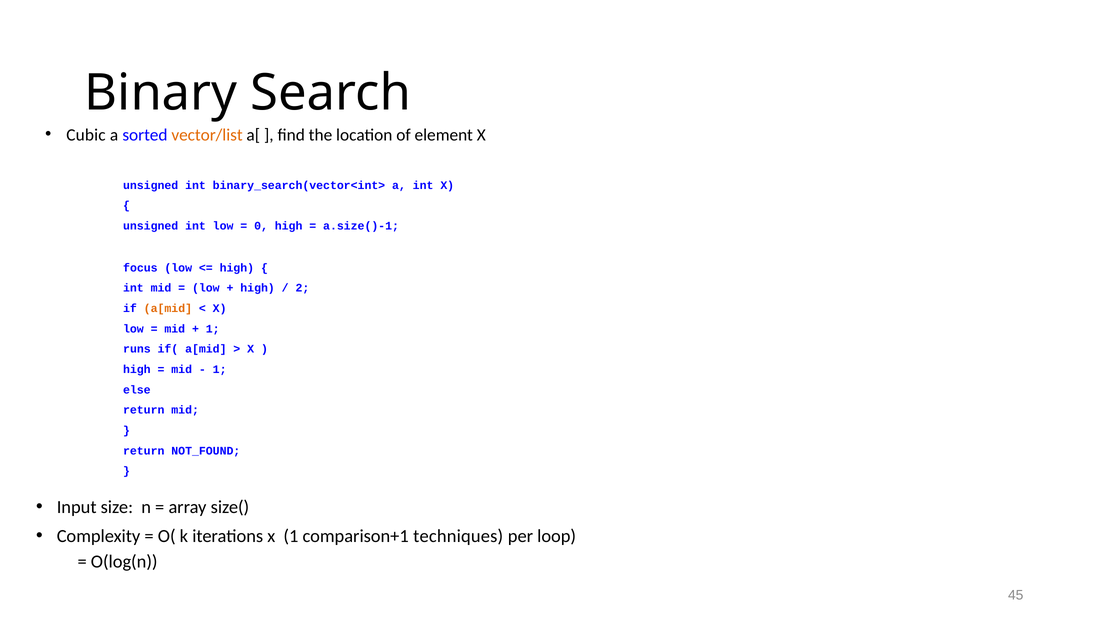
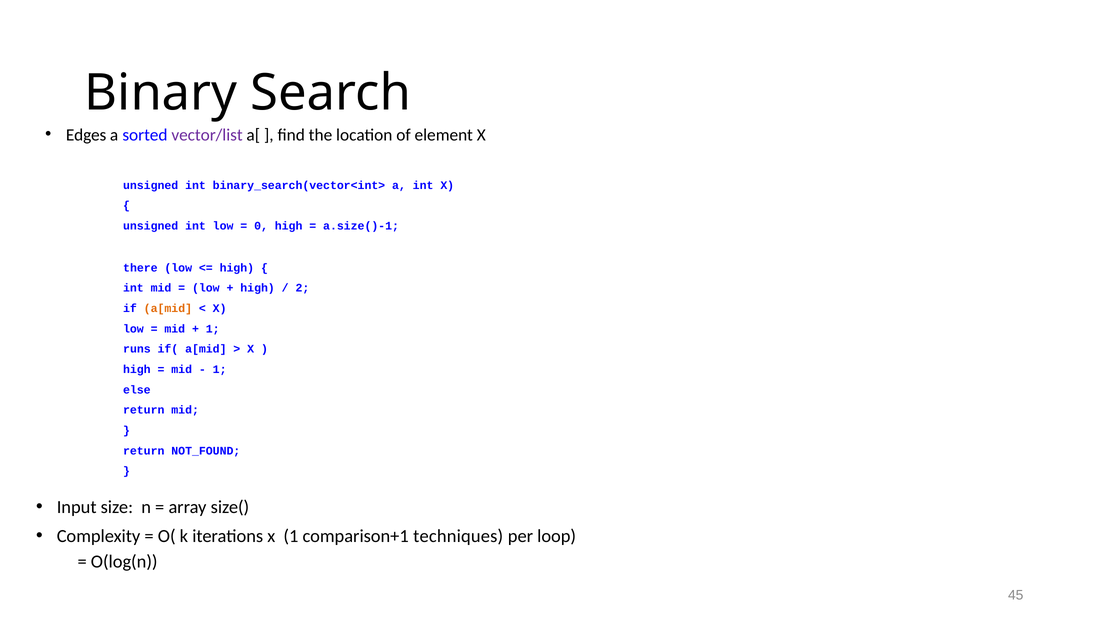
Cubic: Cubic -> Edges (86, 135)
vector/list colour: orange -> purple (207, 135)
focus: focus -> there (140, 268)
